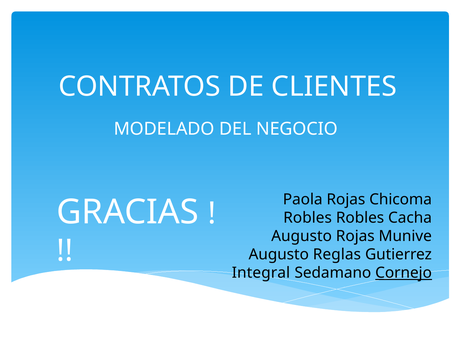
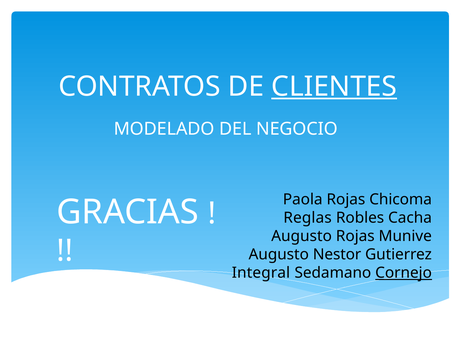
CLIENTES underline: none -> present (334, 86)
Robles: Robles -> Reglas (308, 218)
Reglas: Reglas -> Nestor (337, 255)
